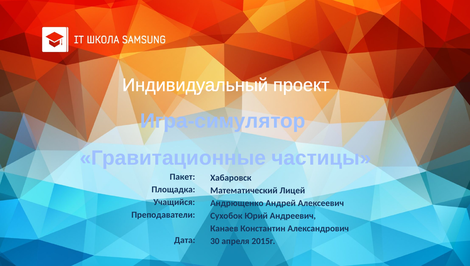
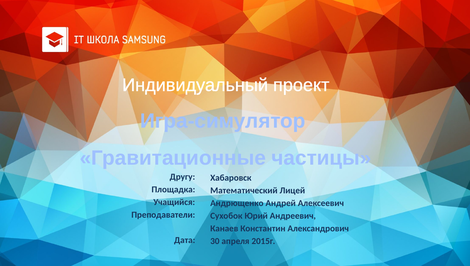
Пакет: Пакет -> Другу (182, 177)
